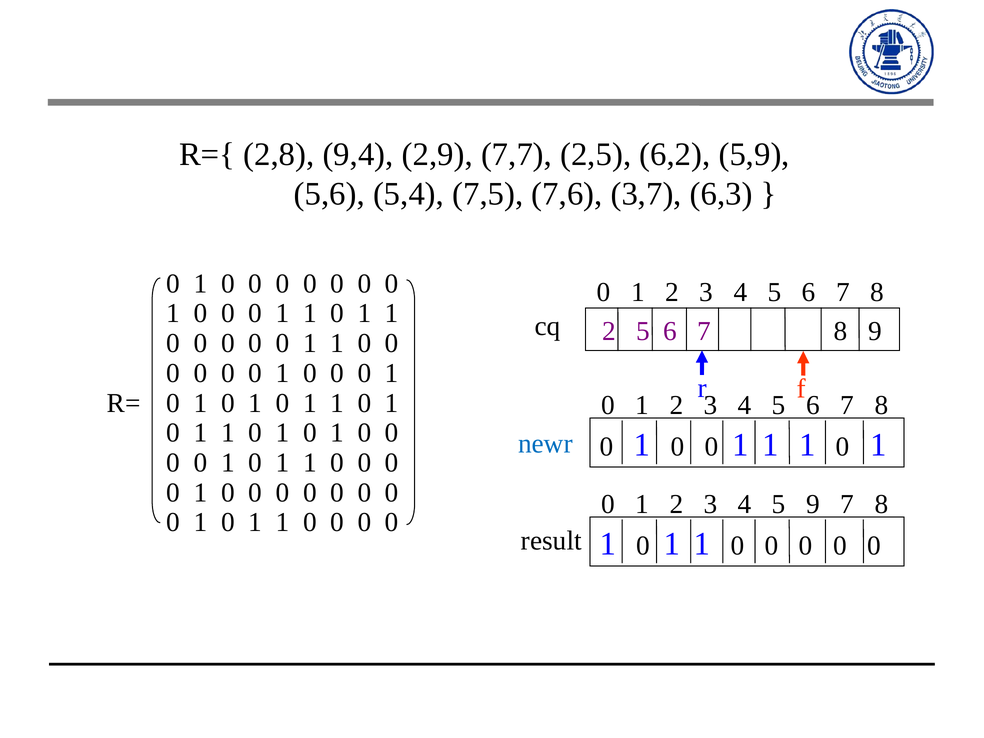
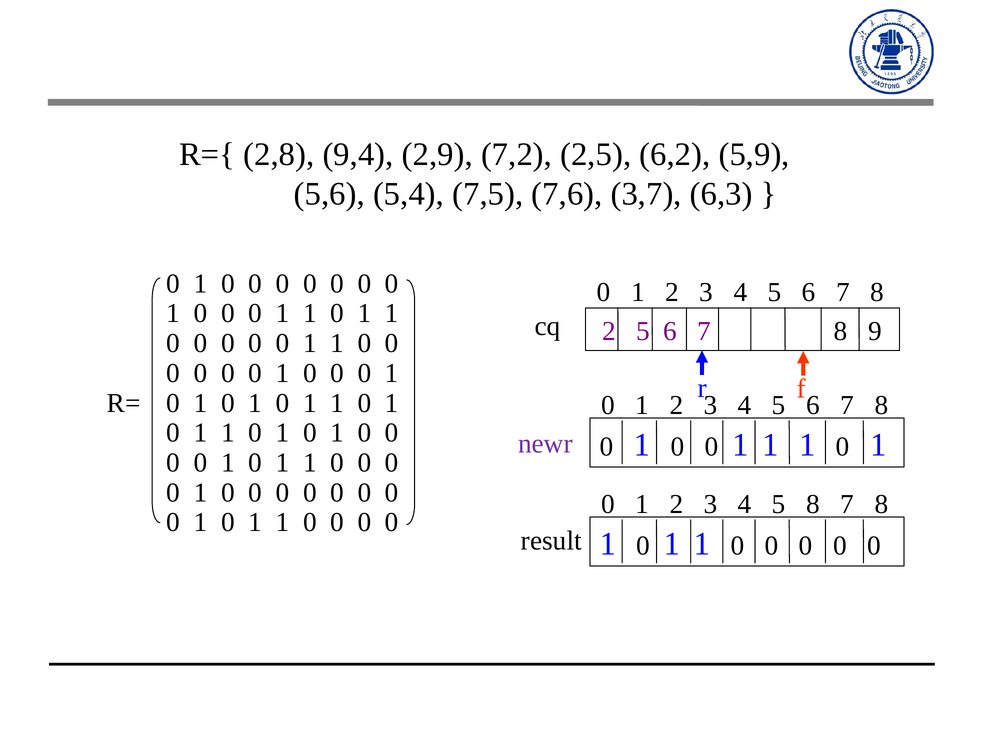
7,7: 7,7 -> 7,2 (517, 154)
newr colour: blue -> purple (545, 444)
5 9: 9 -> 8 (813, 504)
